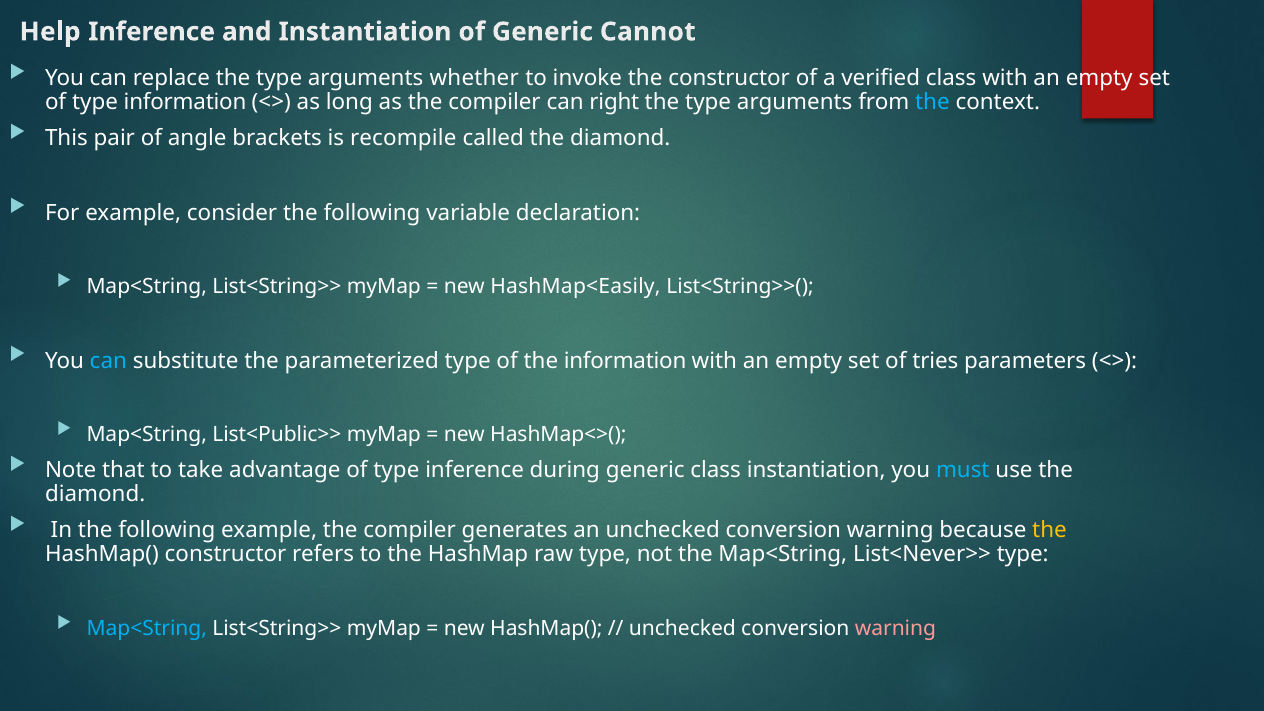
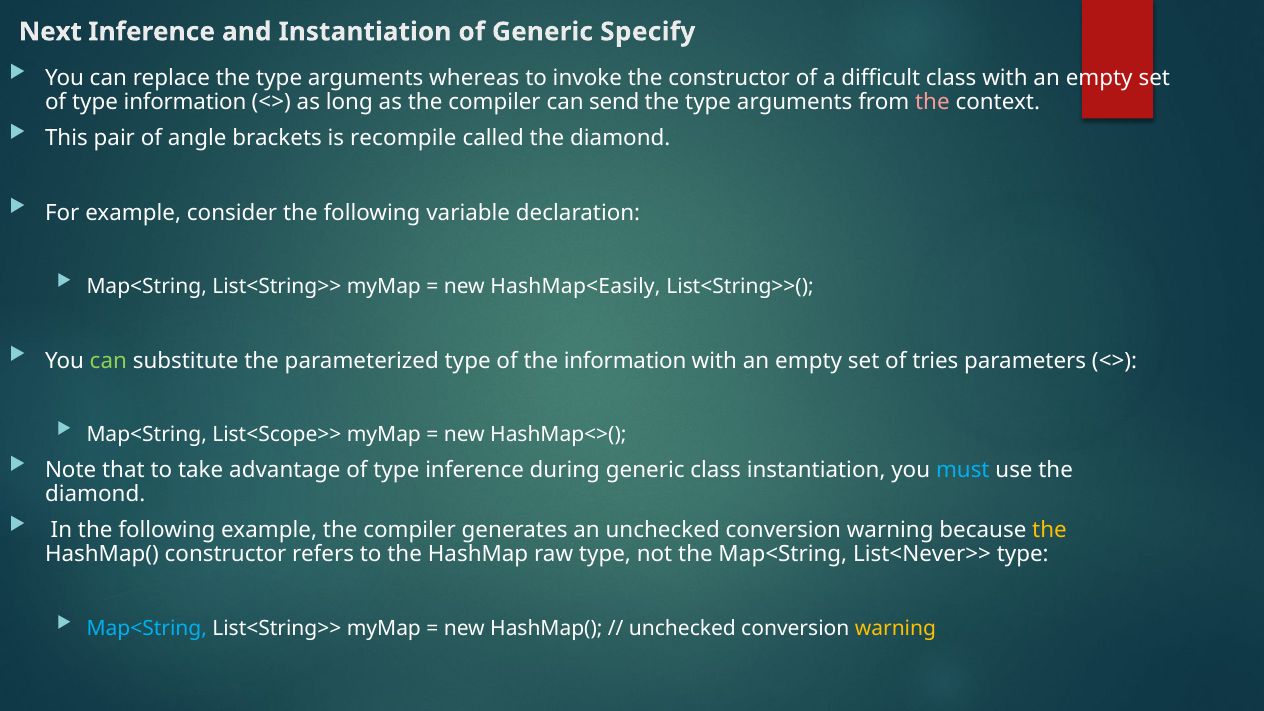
Help: Help -> Next (50, 32)
Cannot: Cannot -> Specify (648, 32)
whether: whether -> whereas (474, 78)
verified: verified -> difficult (881, 78)
right: right -> send (614, 102)
the colour: light blue -> pink (932, 102)
can colour: light blue -> light green (108, 361)
List<Public>>: List<Public>> -> List<Scope>> (277, 435)
warning colour: pink -> yellow (895, 628)
